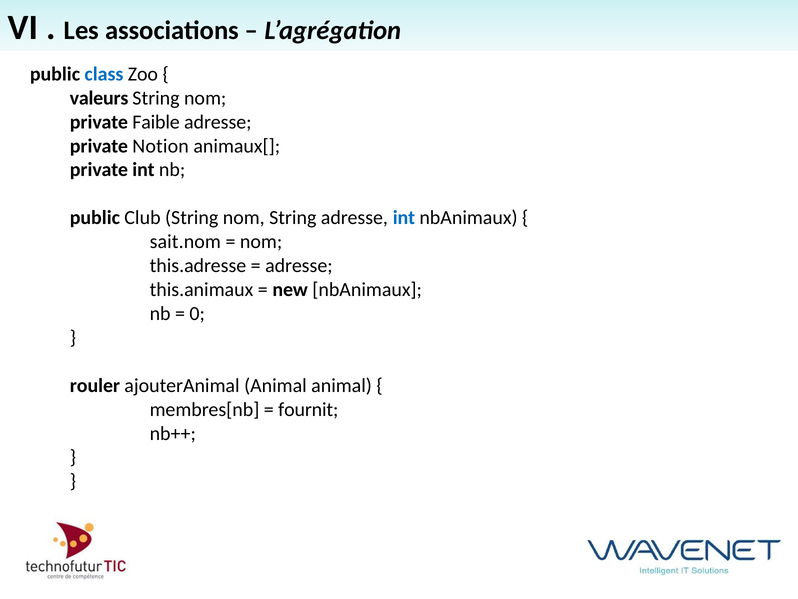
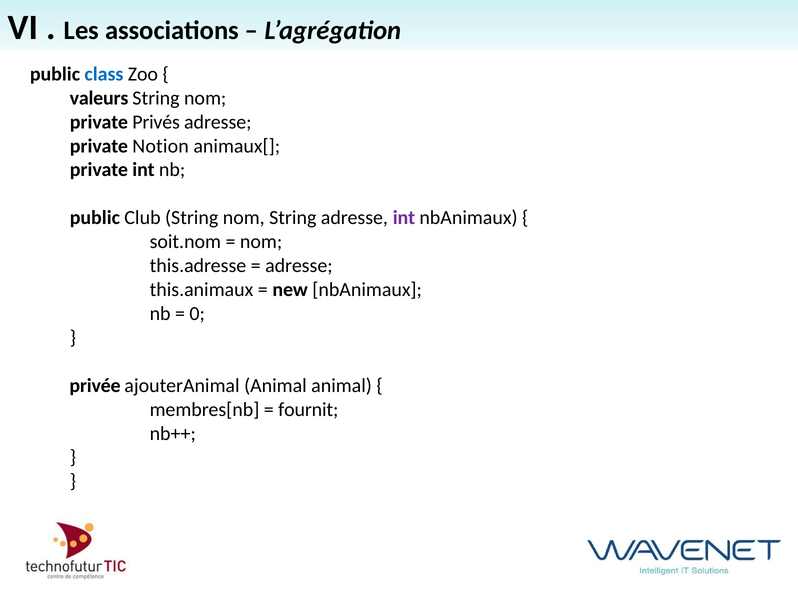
Faible: Faible -> Privés (156, 122)
int colour: blue -> purple (404, 218)
sait.nom: sait.nom -> soit.nom (185, 242)
rouler: rouler -> privée (95, 385)
